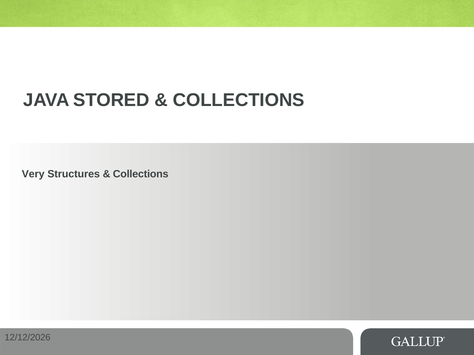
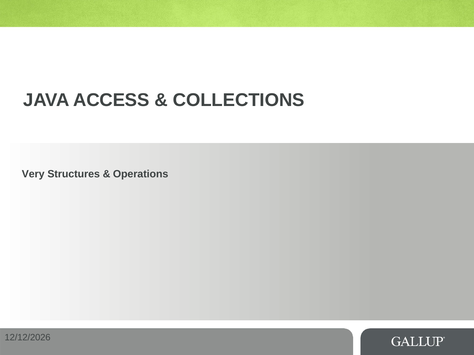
STORED: STORED -> ACCESS (111, 100)
Collections: Collections -> Operations (141, 174)
